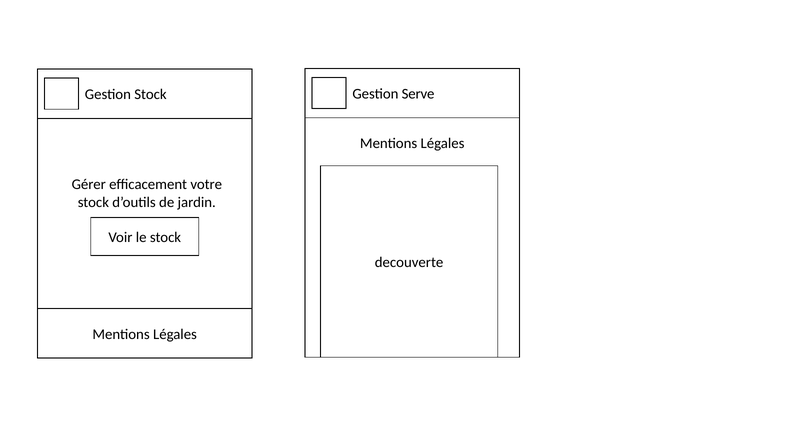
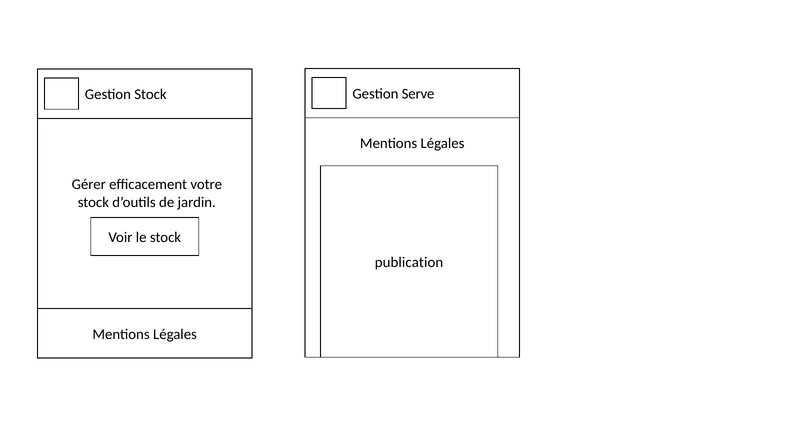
decouverte: decouverte -> publication (409, 263)
